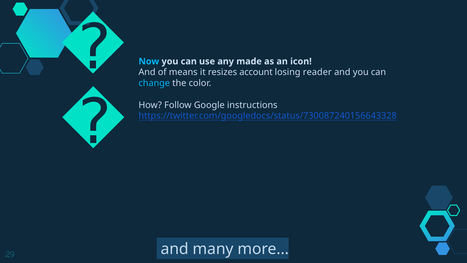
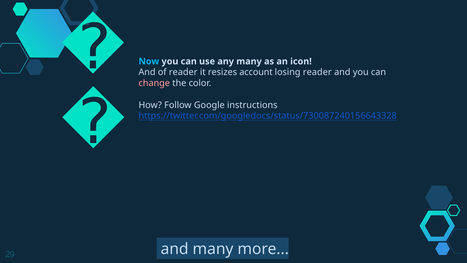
any made: made -> many (249, 61)
of means: means -> reader (183, 72)
change colour: light blue -> pink (154, 83)
